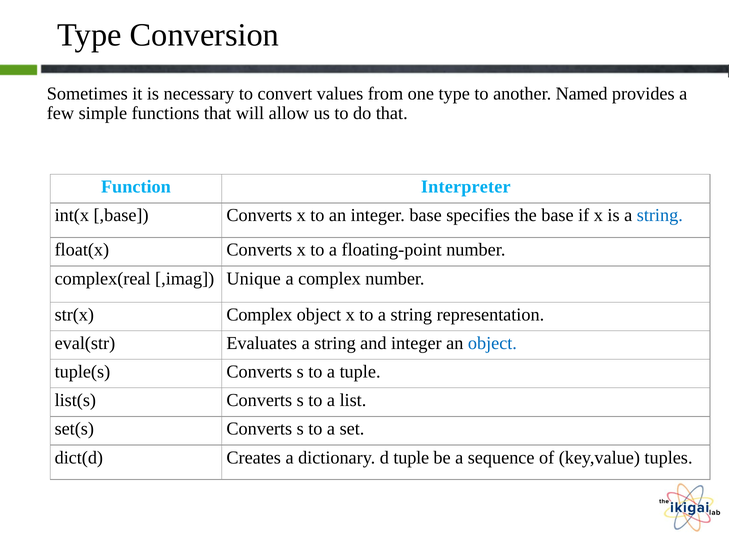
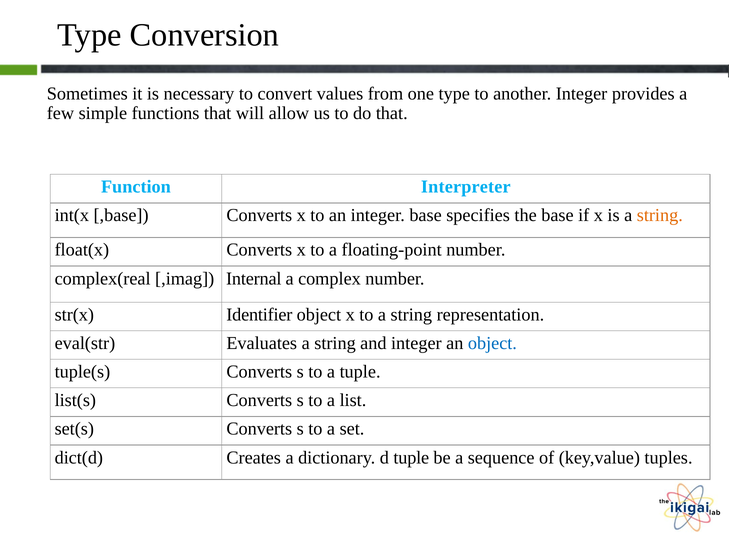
another Named: Named -> Integer (582, 94)
string colour: blue -> orange (660, 215)
Unique: Unique -> Internal (254, 278)
str(x Complex: Complex -> Identifier (259, 315)
